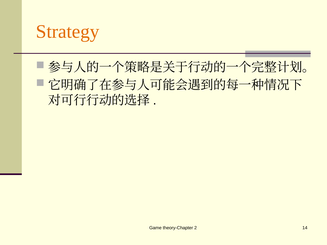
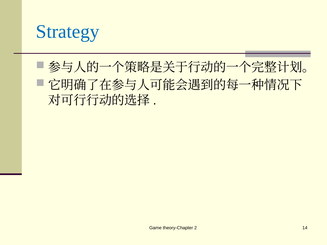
Strategy colour: orange -> blue (68, 32)
